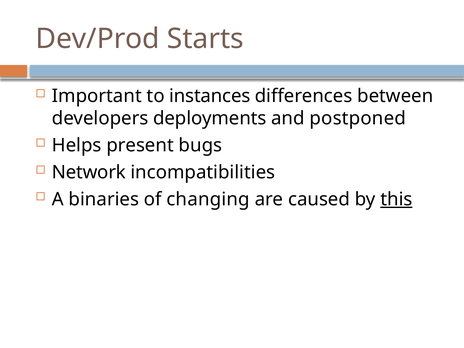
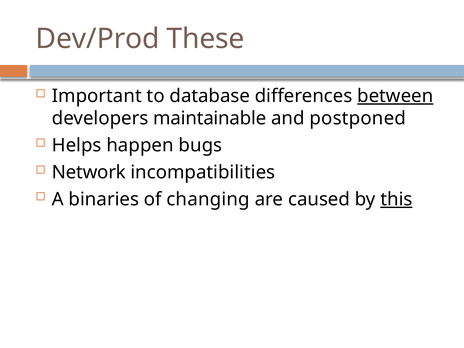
Starts: Starts -> These (205, 39)
instances: instances -> database (210, 96)
between underline: none -> present (395, 96)
deployments: deployments -> maintainable (210, 118)
present: present -> happen (140, 145)
